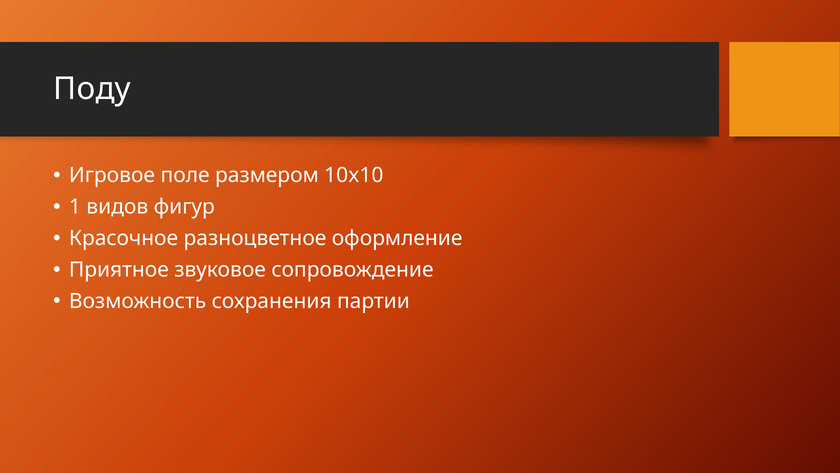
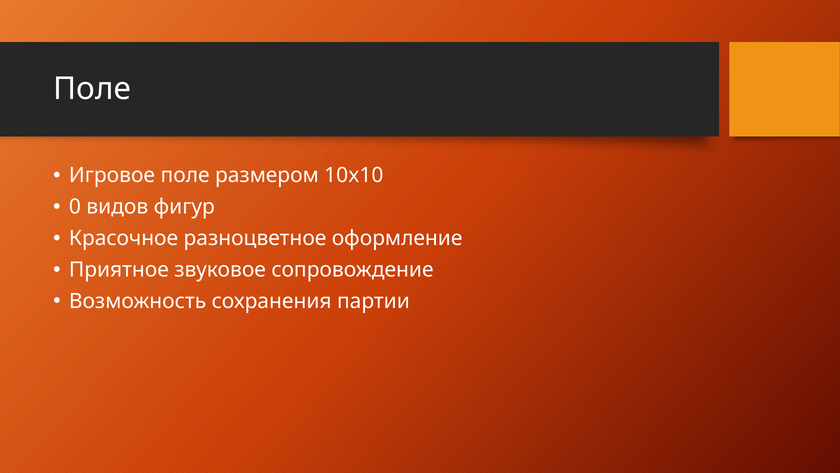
Поду: Поду -> Поле (92, 89)
1: 1 -> 0 (75, 207)
